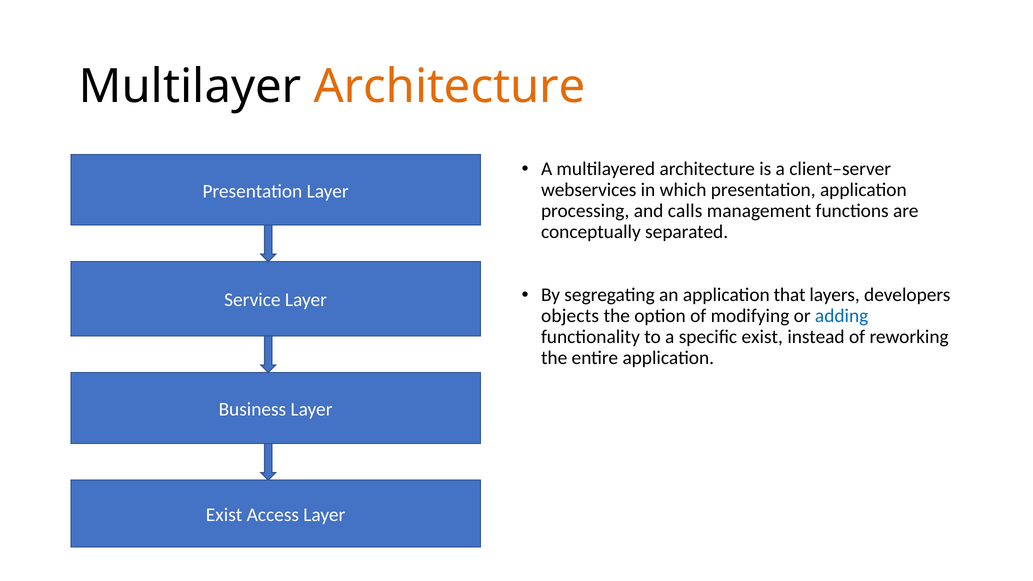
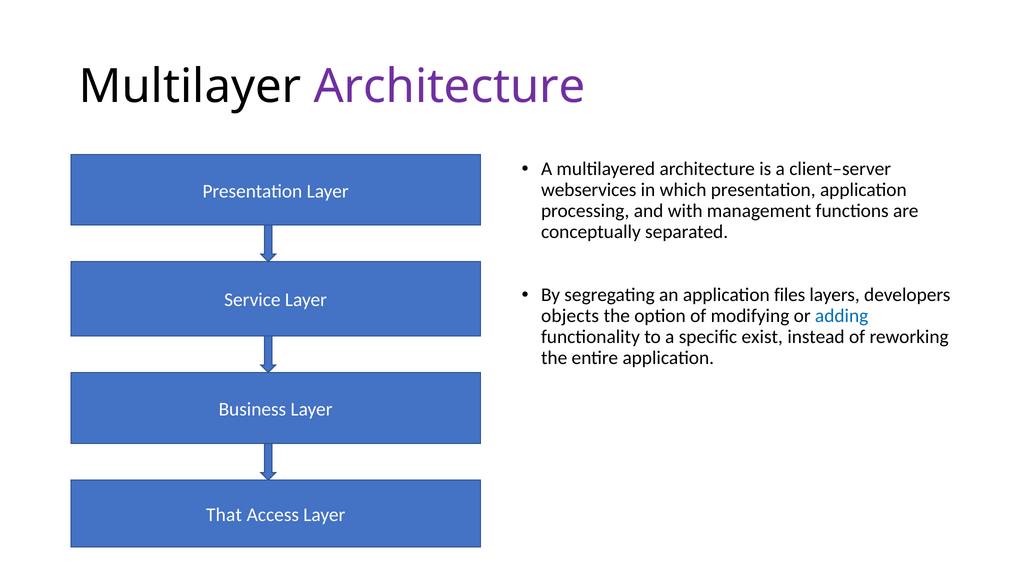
Architecture colour: orange -> purple (450, 87)
calls: calls -> with (685, 211)
that: that -> files (790, 295)
Exist: Exist -> That (224, 515)
